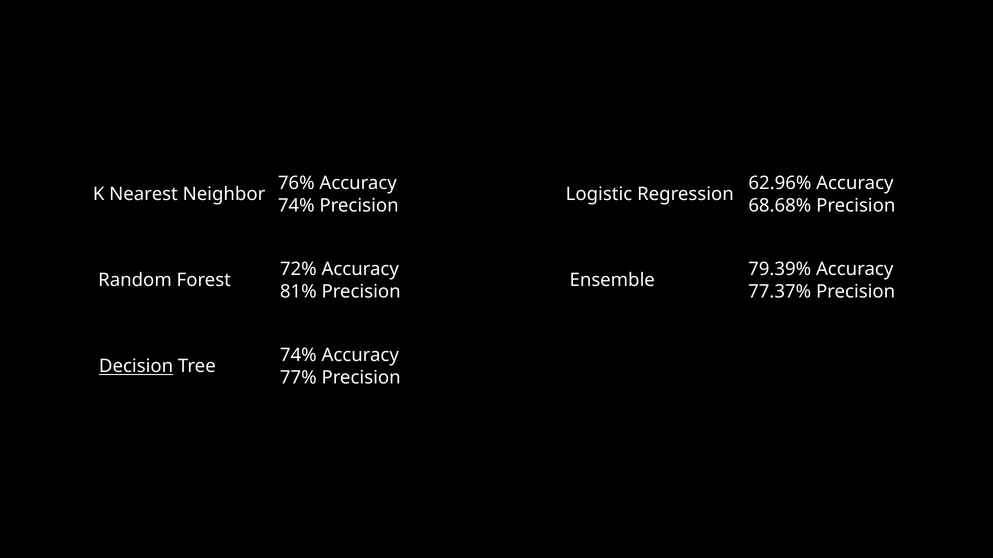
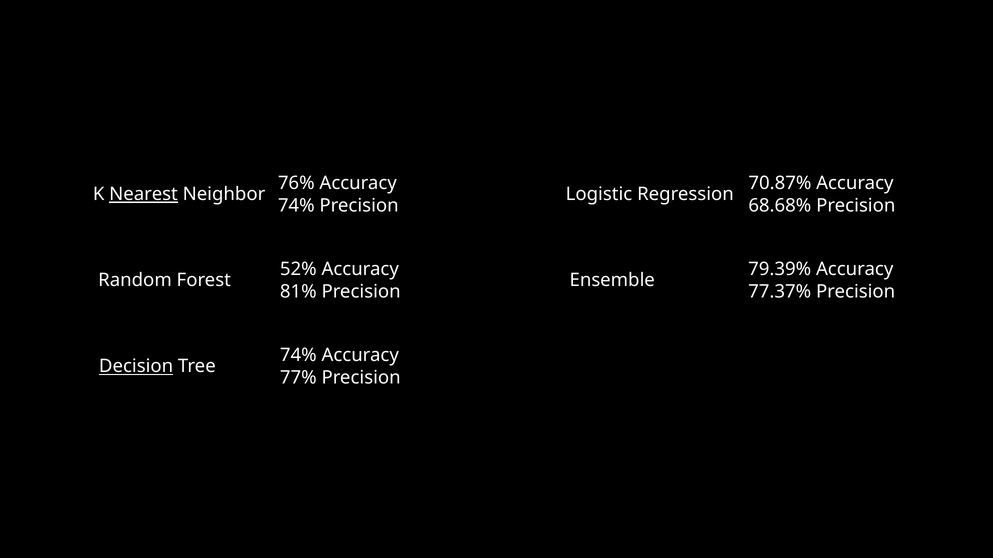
62.96%: 62.96% -> 70.87% (780, 183)
Nearest underline: none -> present (144, 194)
72%: 72% -> 52% (298, 269)
